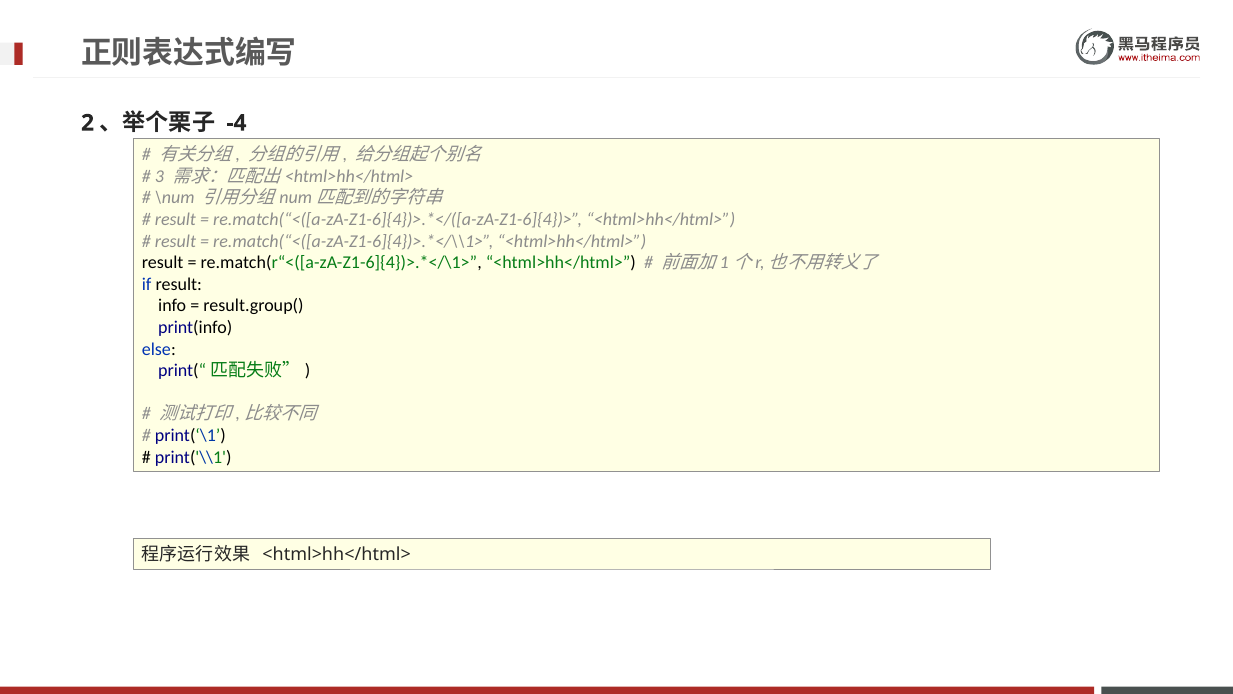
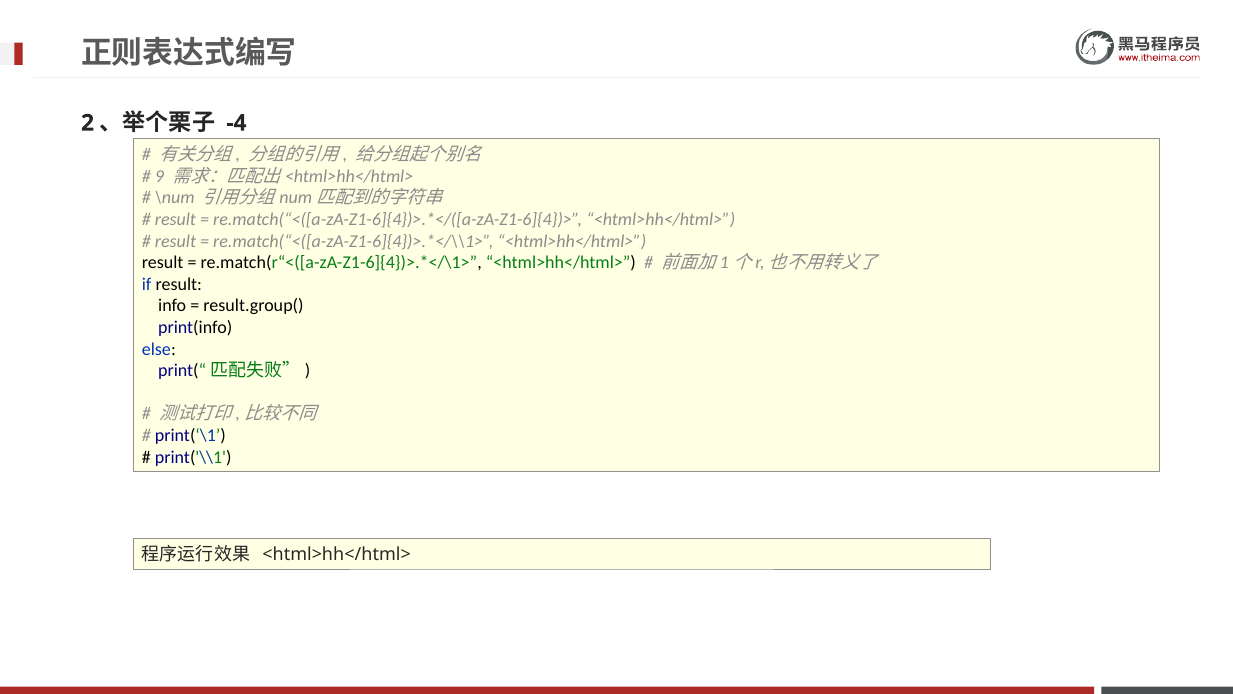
3: 3 -> 9 (159, 176)
